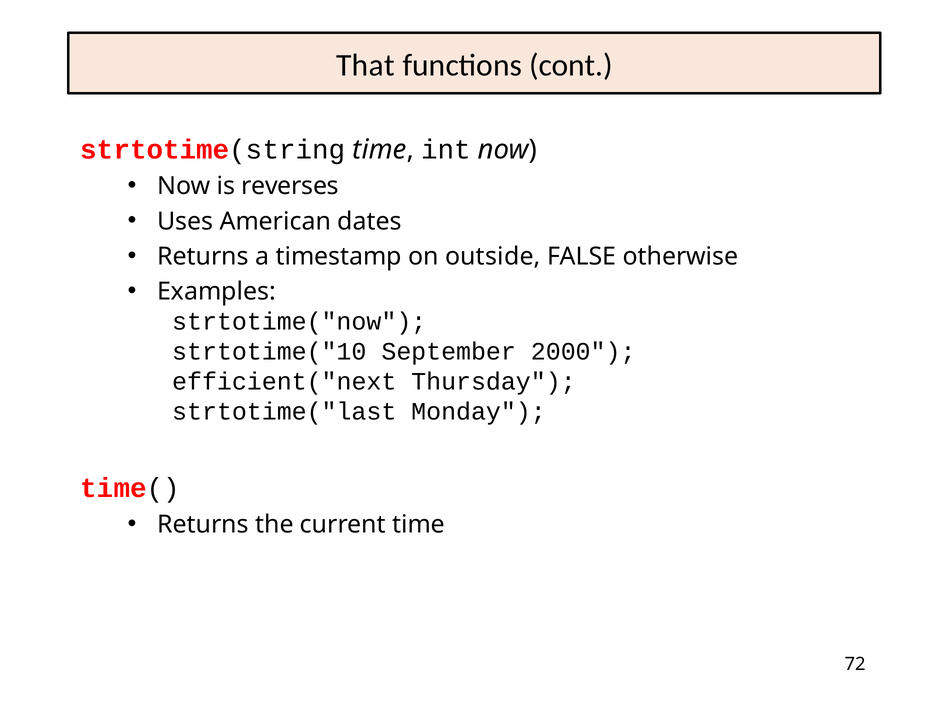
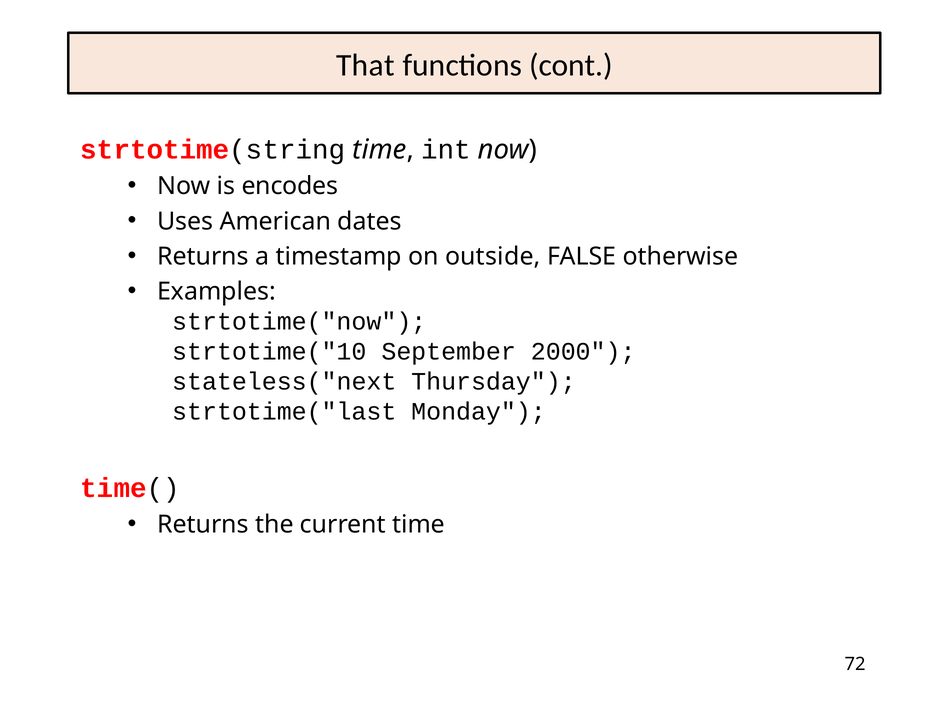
reverses: reverses -> encodes (290, 186)
efficient("next: efficient("next -> stateless("next (284, 381)
